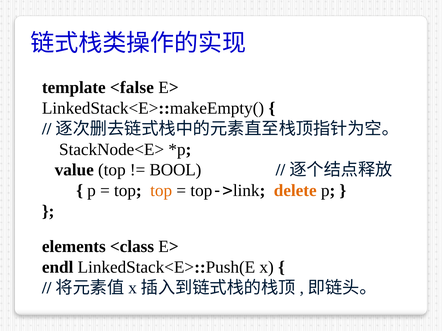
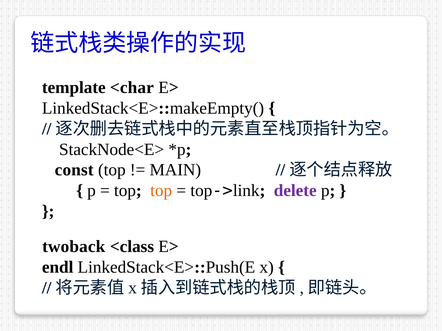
<false: <false -> <char (132, 88)
value: value -> const (74, 170)
BOOL: BOOL -> MAIN (175, 170)
delete colour: orange -> purple (295, 191)
elements: elements -> twoback (74, 247)
